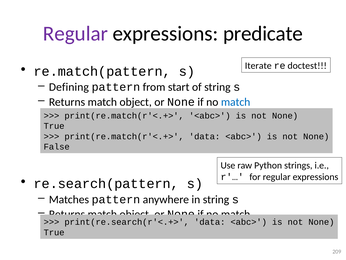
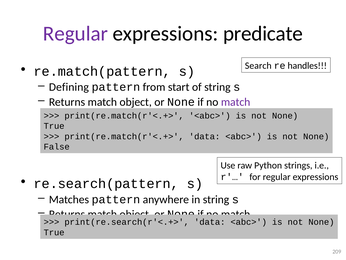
Iterate: Iterate -> Search (258, 66)
doctest: doctest -> handles (307, 66)
match colour: blue -> purple (236, 102)
